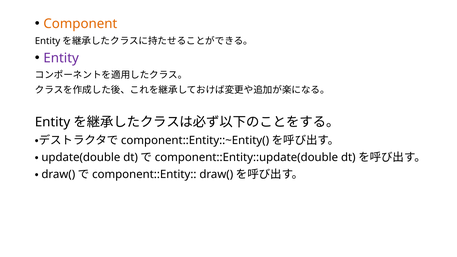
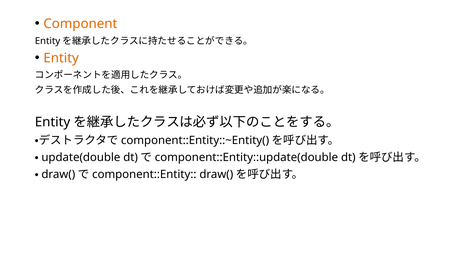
Entity colour: purple -> orange (61, 58)
